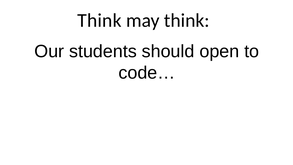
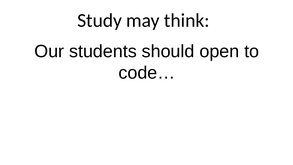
Think: Think -> Study (100, 20)
